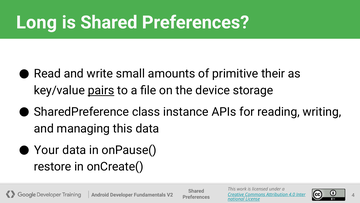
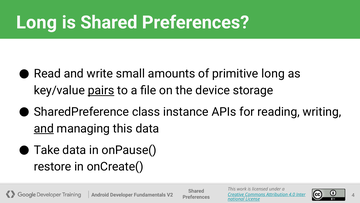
primitive their: their -> long (273, 74)
and underline: none -> present (44, 128)
Your: Your -> Take (47, 150)
